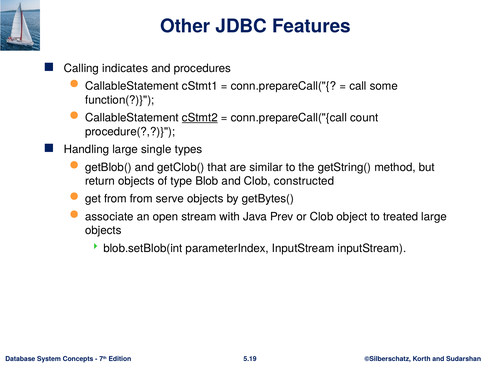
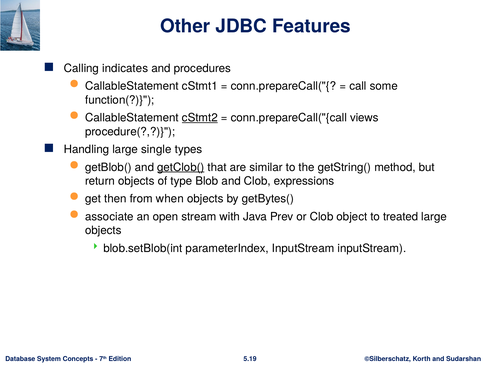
count: count -> views (364, 118)
getClob( underline: none -> present (181, 167)
constructed: constructed -> expressions (304, 181)
get from: from -> then (115, 199)
serve: serve -> when (170, 199)
